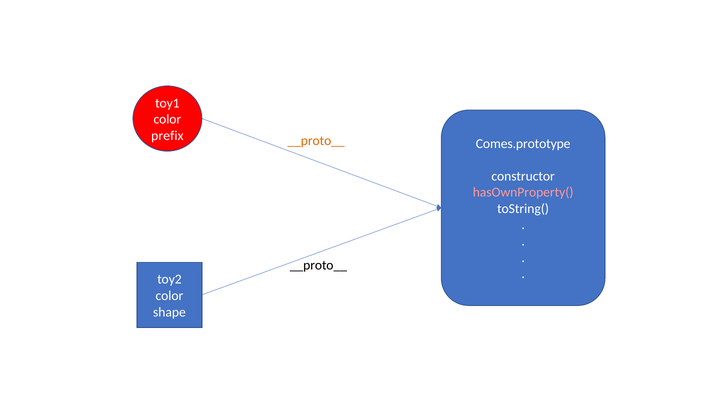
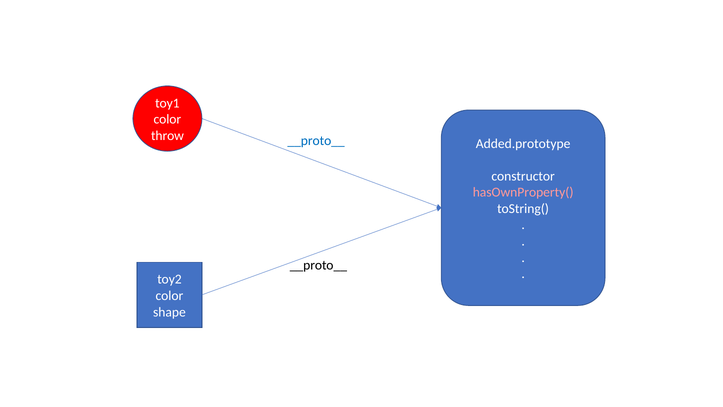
prefix: prefix -> throw (167, 136)
__proto__ colour: orange -> blue (316, 141)
Comes.prototype: Comes.prototype -> Added.prototype (523, 143)
